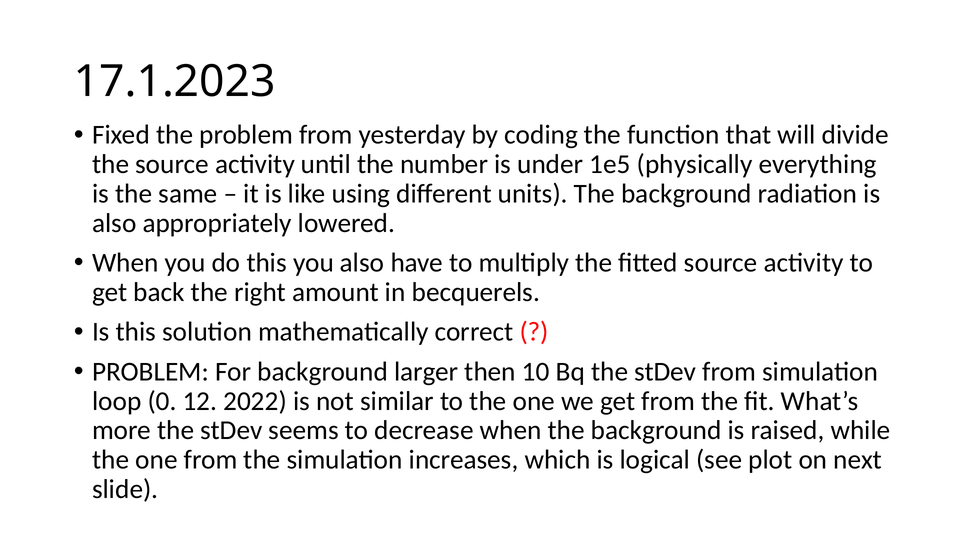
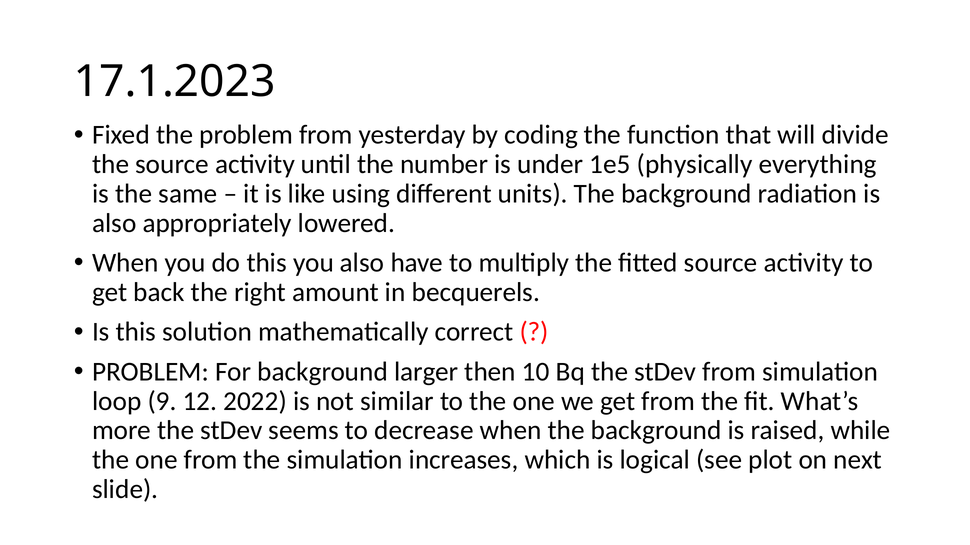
0: 0 -> 9 (162, 401)
